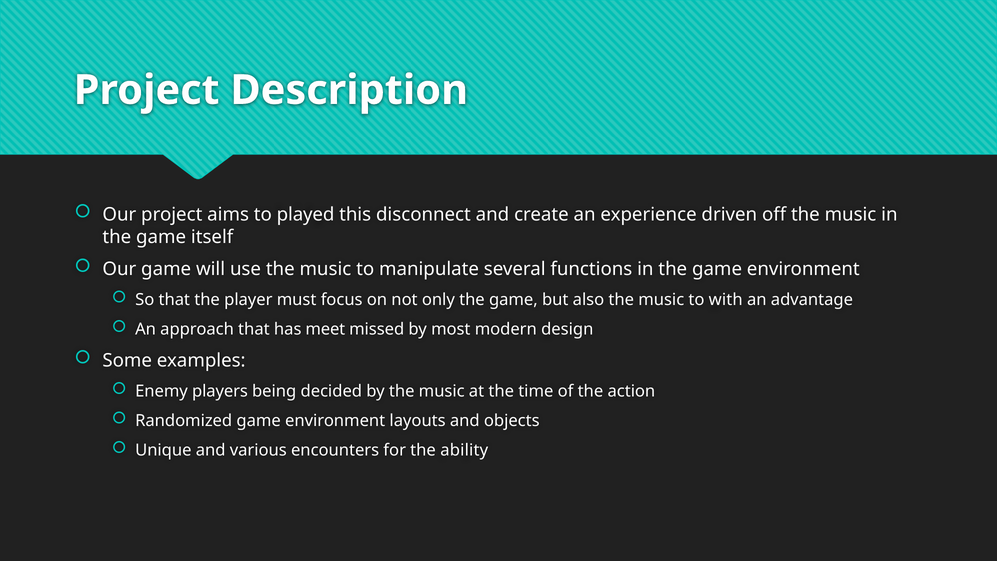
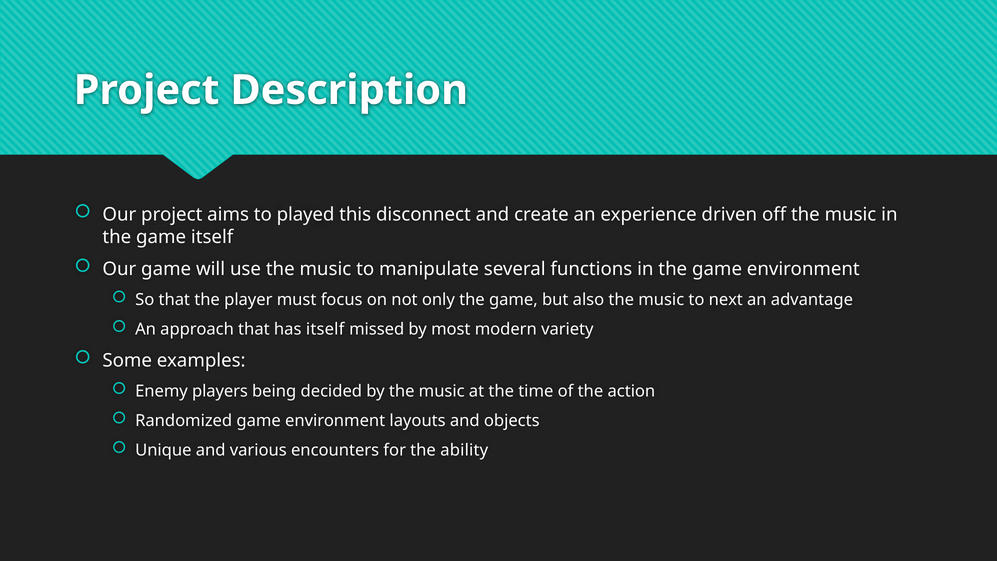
with: with -> next (726, 300)
has meet: meet -> itself (325, 329)
design: design -> variety (567, 329)
